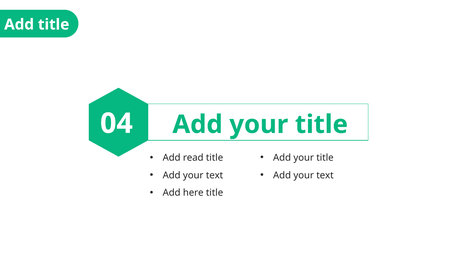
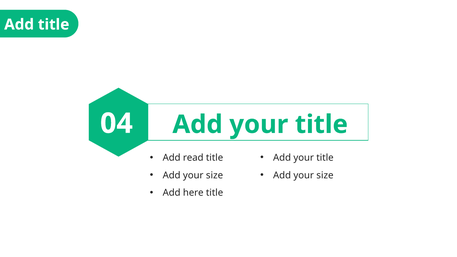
text: text -> size (215, 175)
text: text -> size (325, 175)
